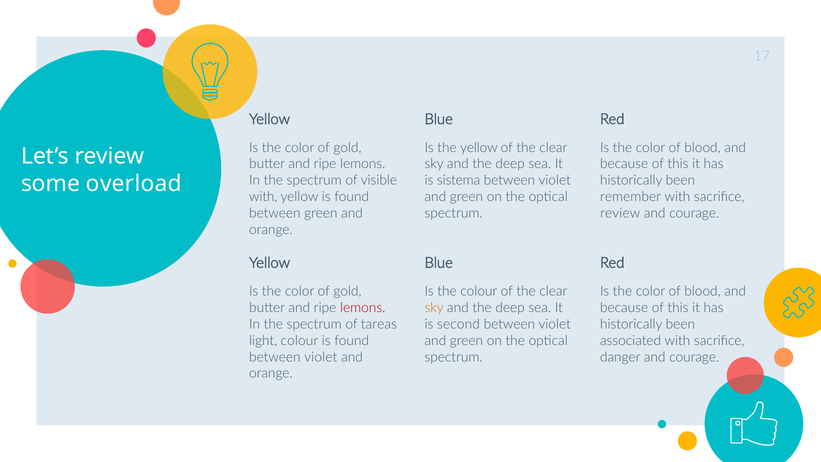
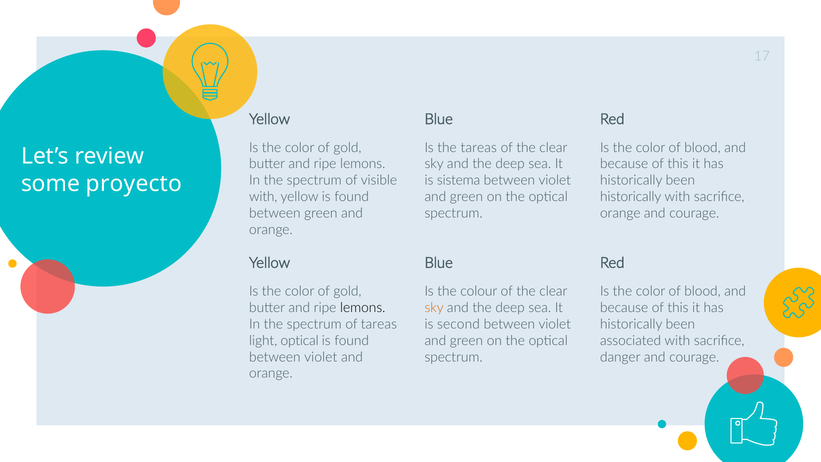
the yellow: yellow -> tareas (479, 148)
overload: overload -> proyecto (134, 184)
remember: remember -> historically (631, 197)
review: review -> orange (620, 213)
lemons colour: red -> black (363, 308)
light colour: colour -> optical (300, 340)
